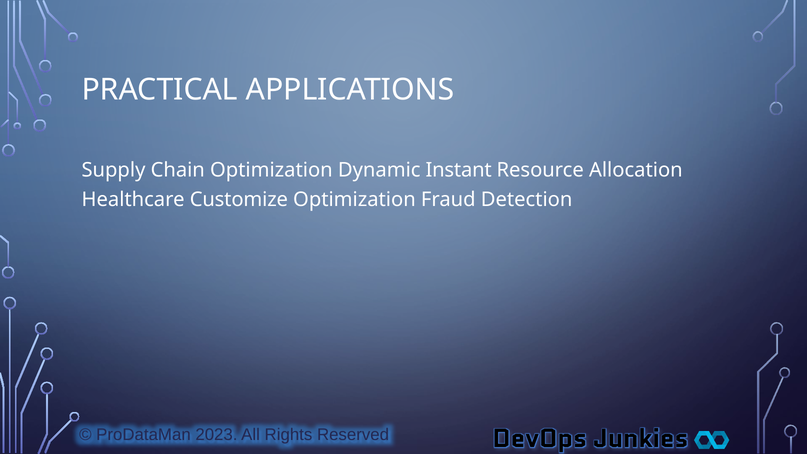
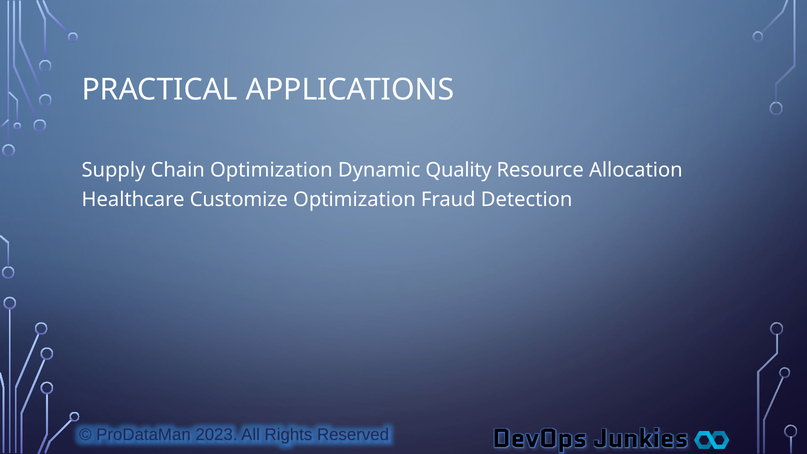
Instant: Instant -> Quality (459, 170)
